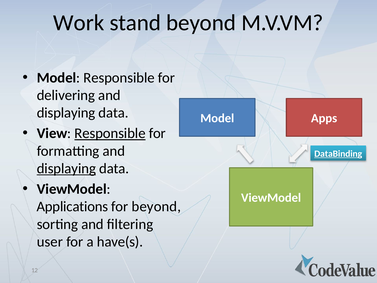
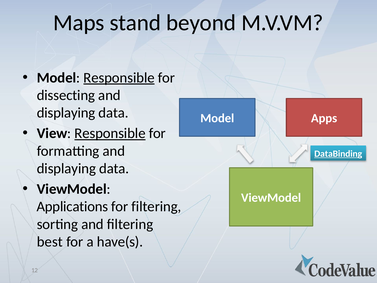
Work: Work -> Maps (79, 23)
Responsible underline: none -> present (119, 78)
delivering: delivering -> dissecting (66, 95)
displaying underline: present -> none (66, 168)
for beyond: beyond -> filtering (156, 206)
user: user -> best (50, 242)
